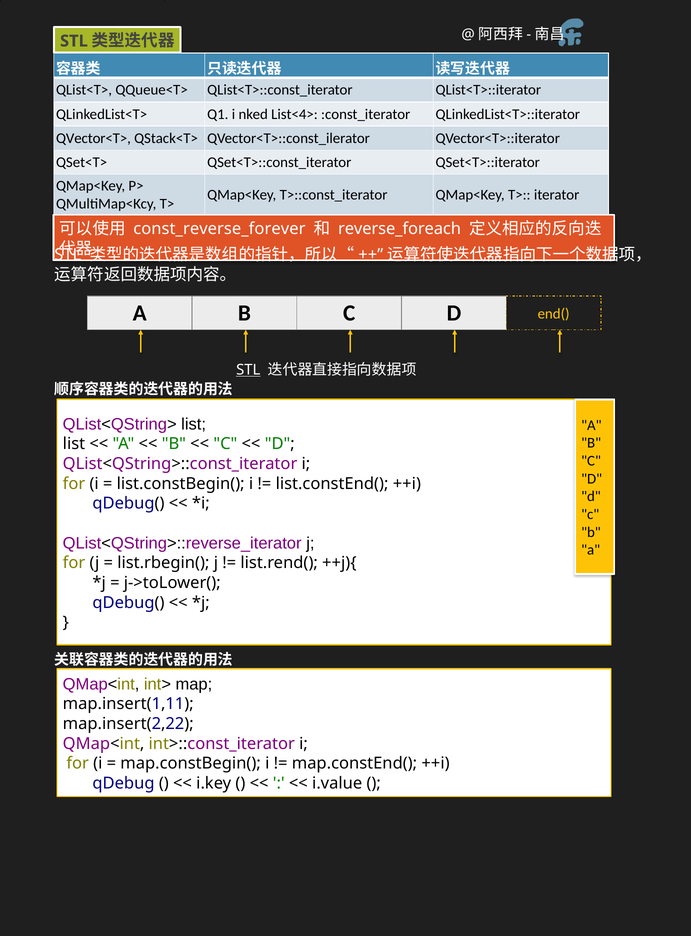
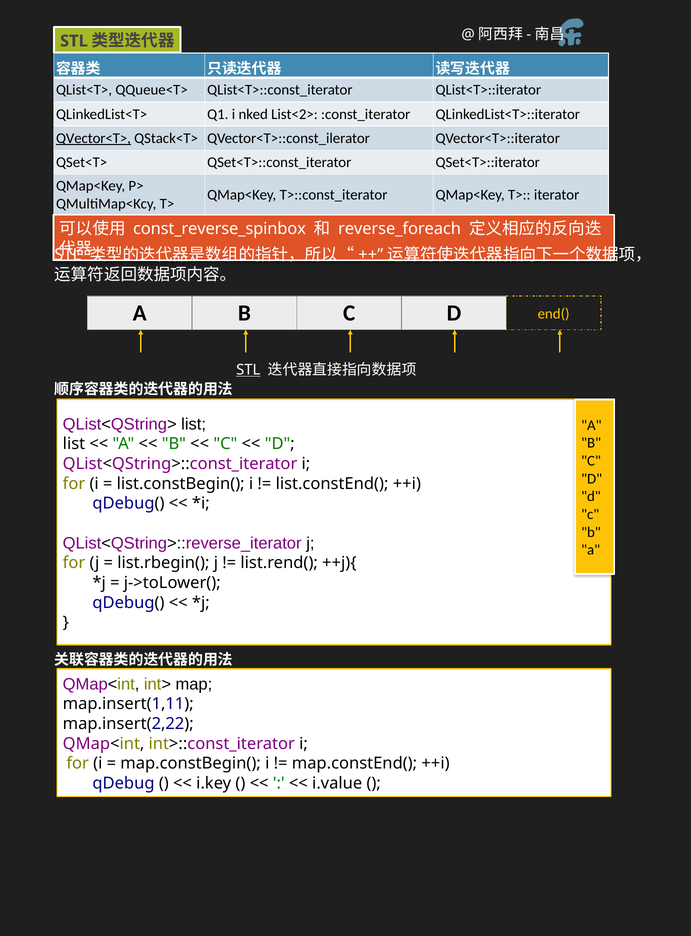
List<4>: List<4> -> List<2> (294, 114)
QVector<T> underline: none -> present (93, 138)
const_reverse_forever: const_reverse_forever -> const_reverse_spinbox (219, 229)
